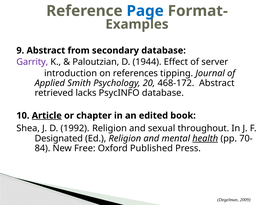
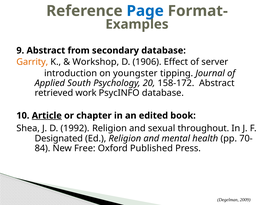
Garrity colour: purple -> orange (32, 62)
Paloutzian: Paloutzian -> Workshop (96, 62)
1944: 1944 -> 1906 (147, 62)
references: references -> youngster (135, 73)
Smith: Smith -> South (79, 83)
468-172: 468-172 -> 158-172 (176, 83)
lacks: lacks -> work (86, 93)
health underline: present -> none (205, 139)
